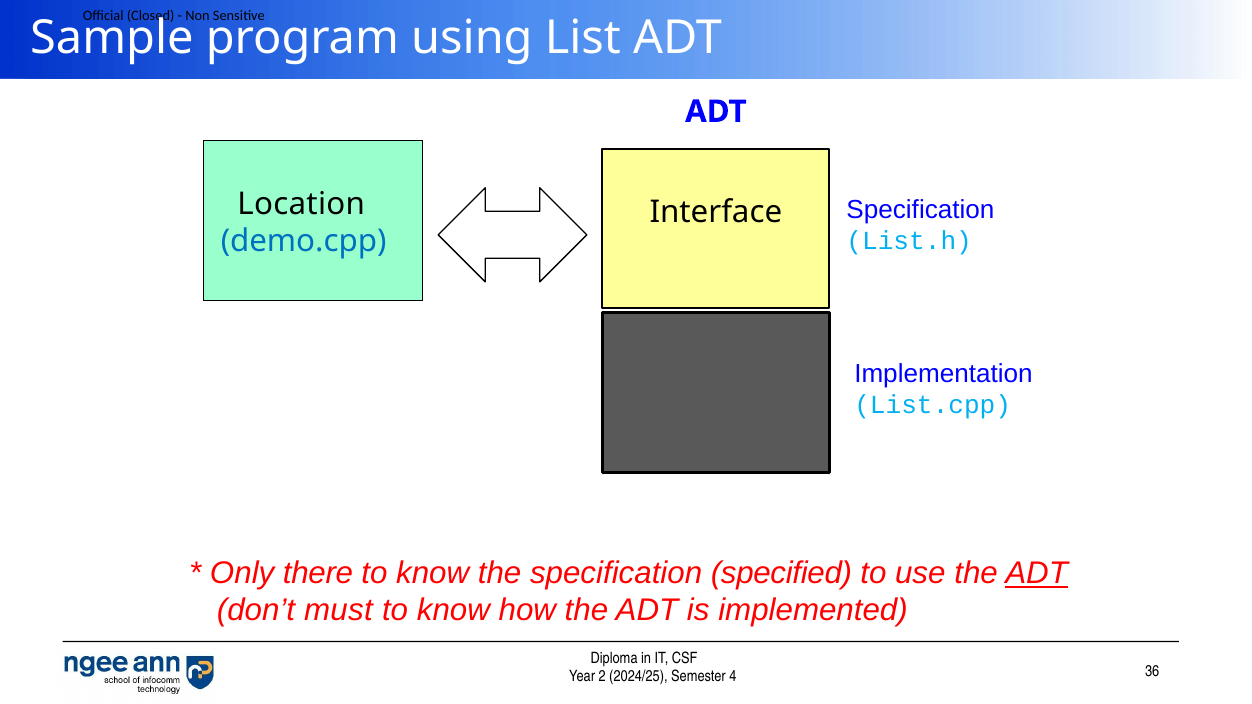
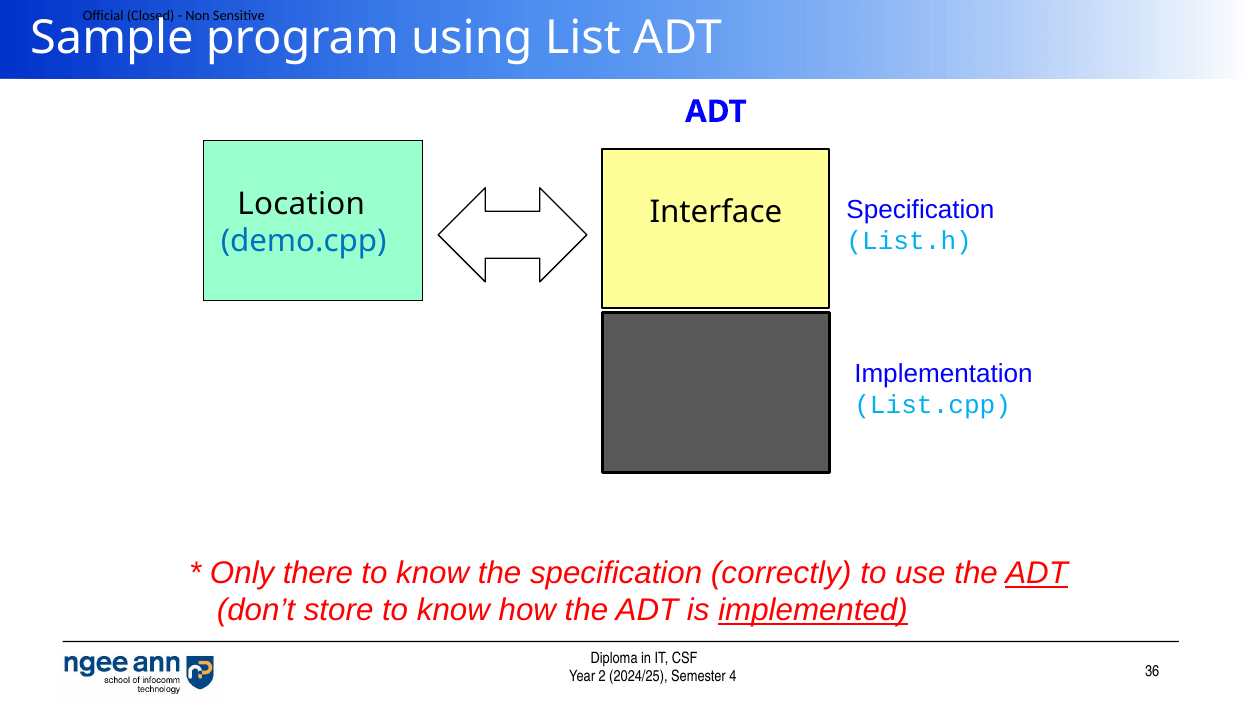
specified: specified -> correctly (781, 573)
must: must -> store (339, 611)
implemented underline: none -> present (813, 611)
